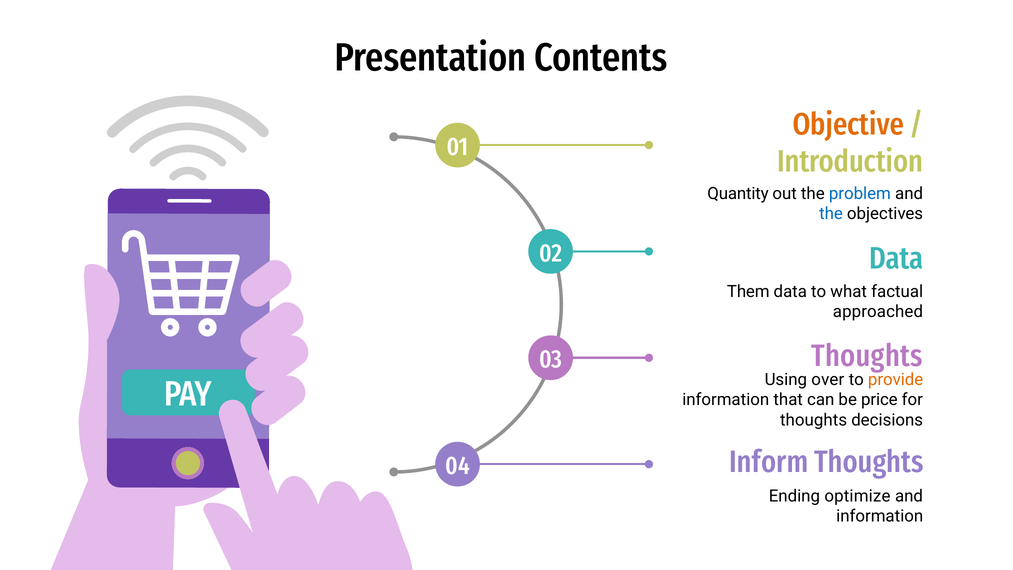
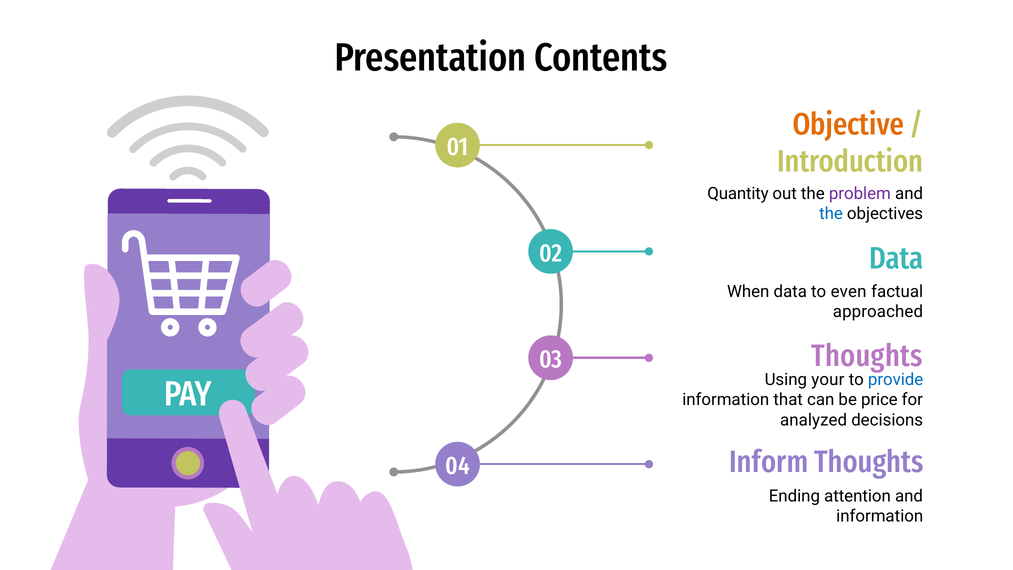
problem colour: blue -> purple (860, 193)
Them: Them -> When (748, 291)
what: what -> even (849, 291)
over: over -> your (828, 379)
provide colour: orange -> blue (896, 379)
thoughts: thoughts -> analyzed (814, 420)
optimize: optimize -> attention (858, 496)
